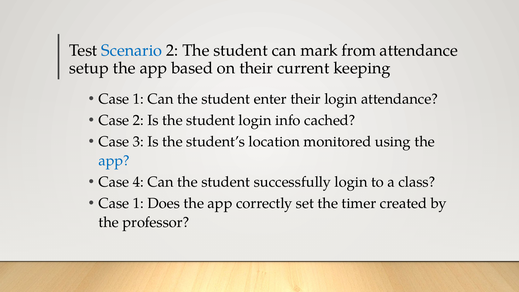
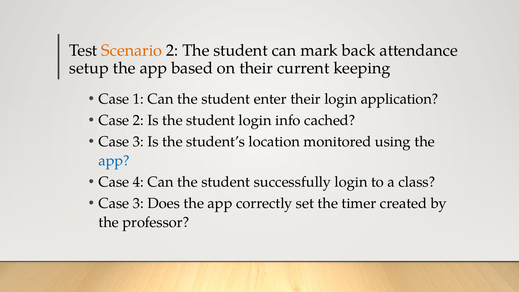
Scenario colour: blue -> orange (132, 51)
from: from -> back (359, 51)
login attendance: attendance -> application (399, 99)
1: 1 -> 3 (138, 203)
